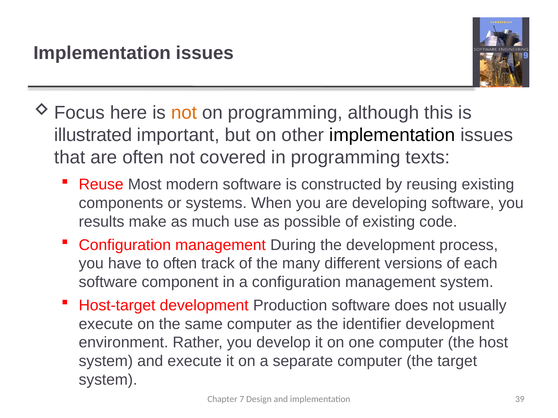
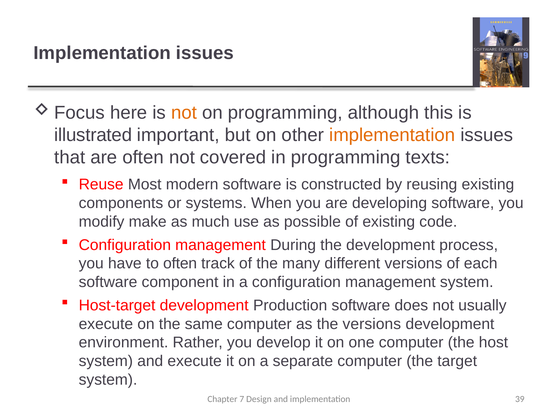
implementation colour: black -> orange (392, 135)
results: results -> modify (102, 222)
the identifier: identifier -> versions (372, 324)
